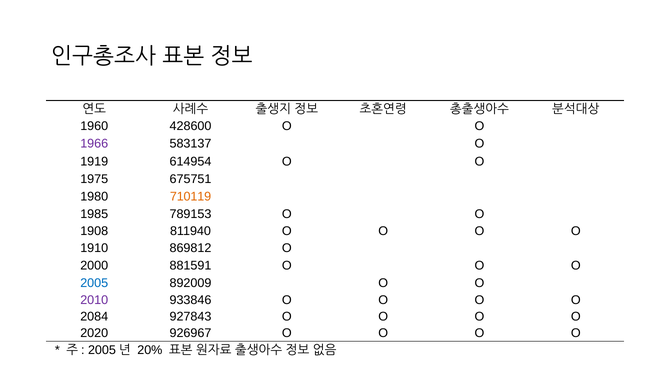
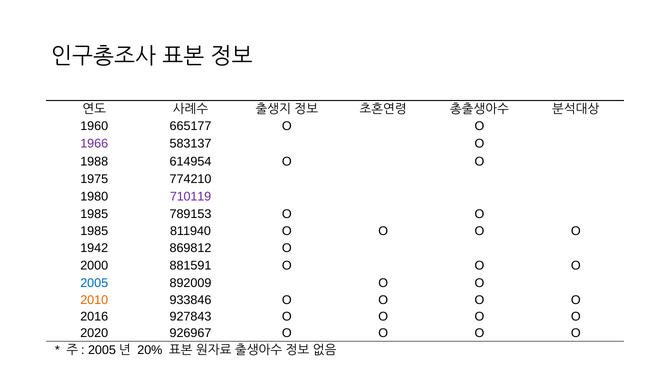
428600: 428600 -> 665177 (191, 126)
1919: 1919 -> 1988 (94, 161)
675751: 675751 -> 774210 (191, 179)
710119 colour: orange -> purple (191, 196)
1908: 1908 -> 1985 (94, 231)
1910: 1910 -> 1942 (94, 248)
2010 colour: purple -> orange (94, 300)
2084: 2084 -> 2016 (94, 317)
